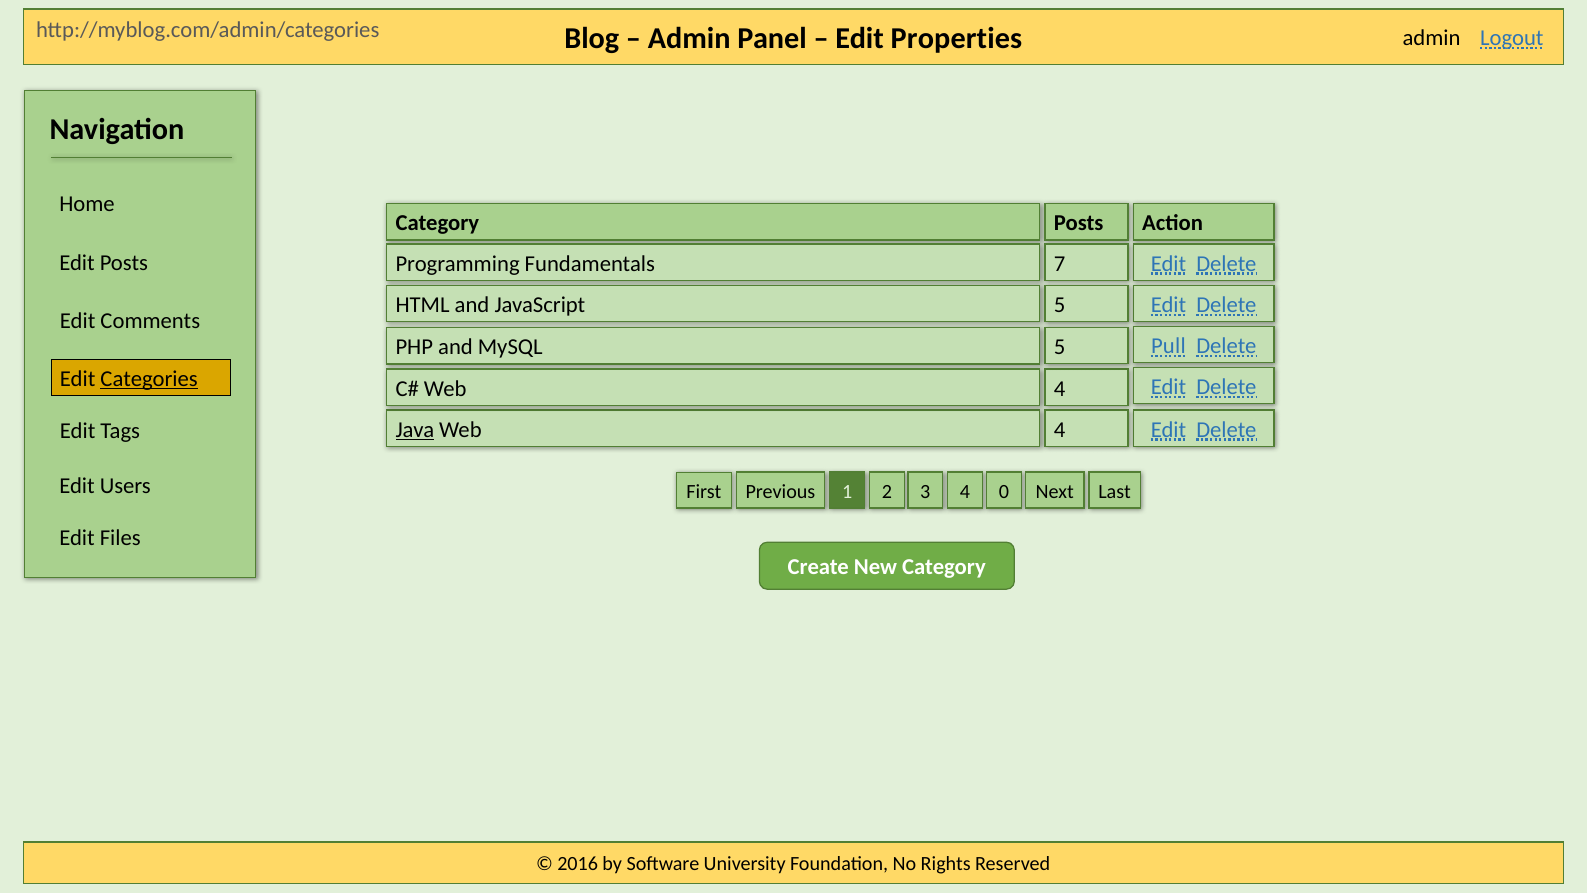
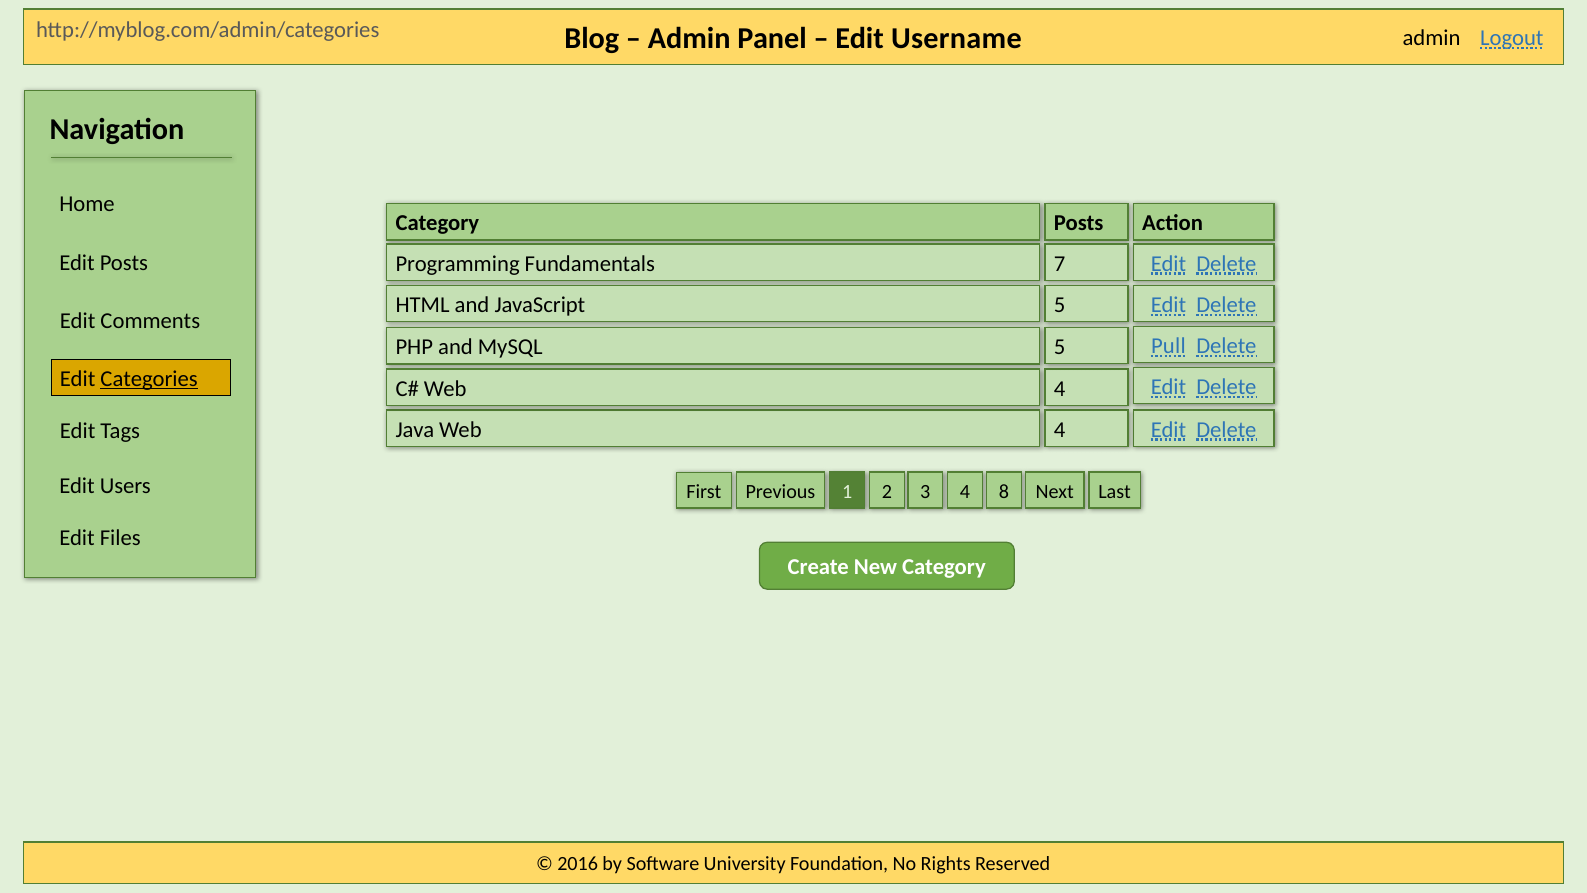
Properties: Properties -> Username (956, 39)
Java underline: present -> none (415, 430)
0: 0 -> 8 (1004, 491)
